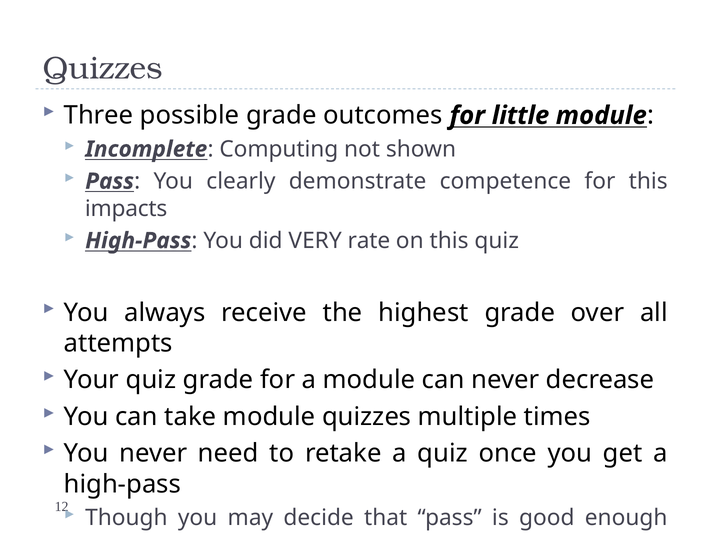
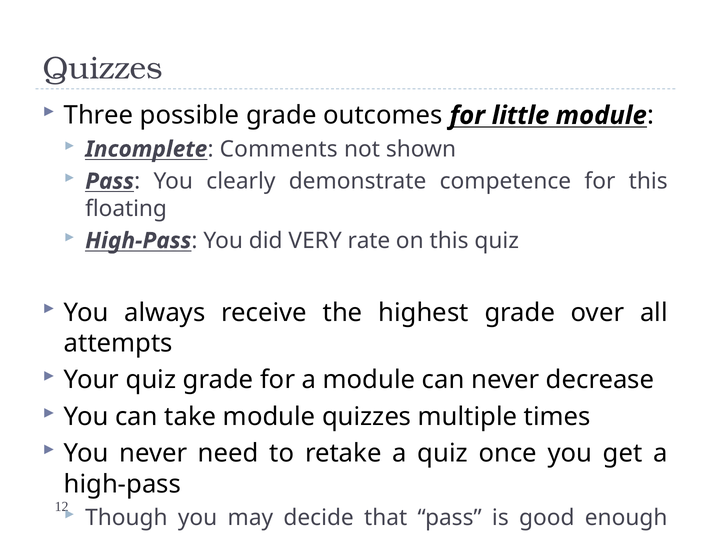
Computing: Computing -> Comments (279, 149)
impacts: impacts -> floating (126, 209)
